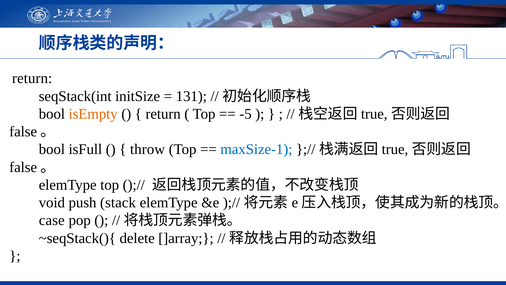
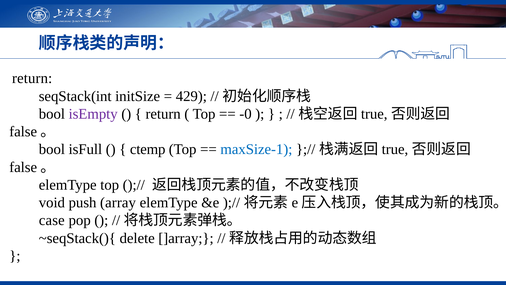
131: 131 -> 429 (191, 96)
isEmpty colour: orange -> purple (93, 114)
-5: -5 -> -0 (246, 114)
throw: throw -> ctemp (148, 149)
stack: stack -> array (118, 202)
